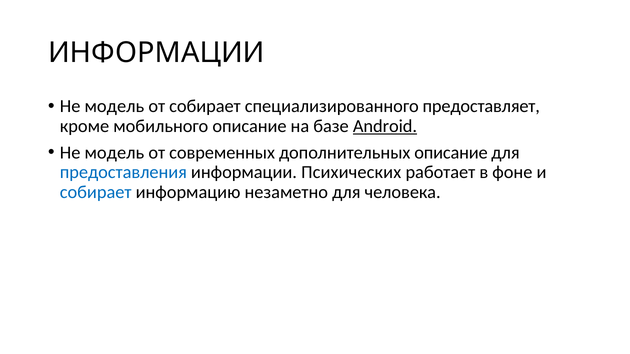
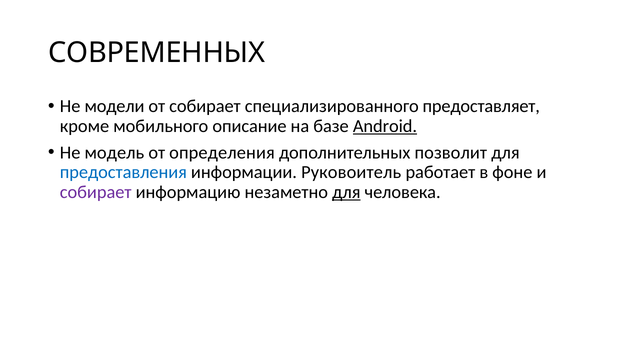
ИНФОРМАЦИИ: ИНФОРМАЦИИ -> СОВРЕМЕННЫХ (157, 53)
модель: модель -> модели (114, 106)
современных: современных -> определения (222, 153)
дополнительных описание: описание -> позволит (451, 153)
Психических: Психических -> Руковоитель (351, 172)
собирает colour: blue -> purple (96, 192)
для underline: none -> present (346, 192)
